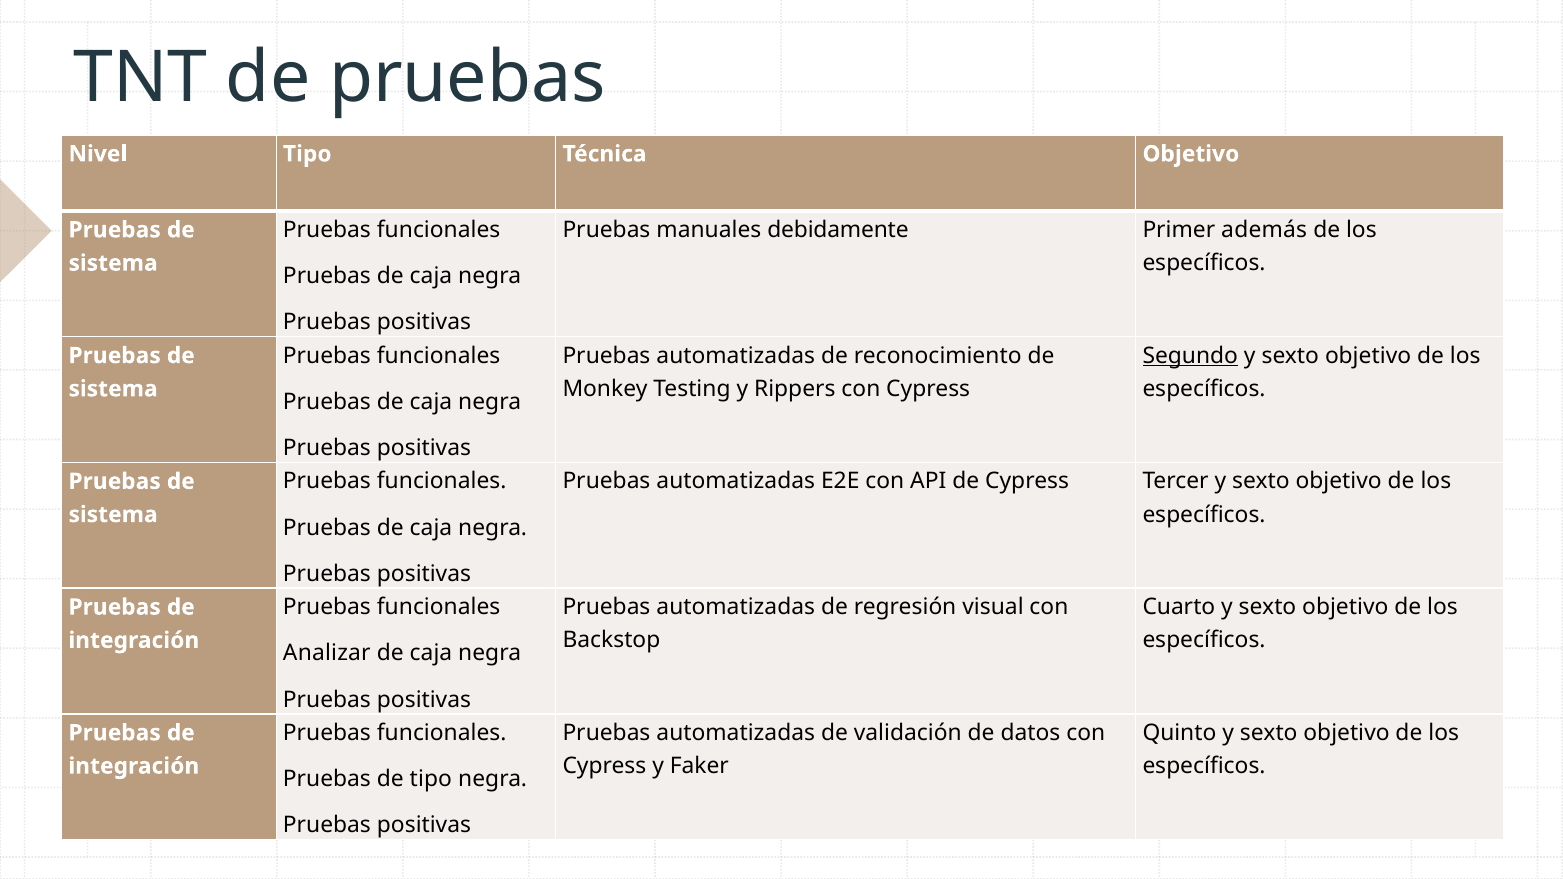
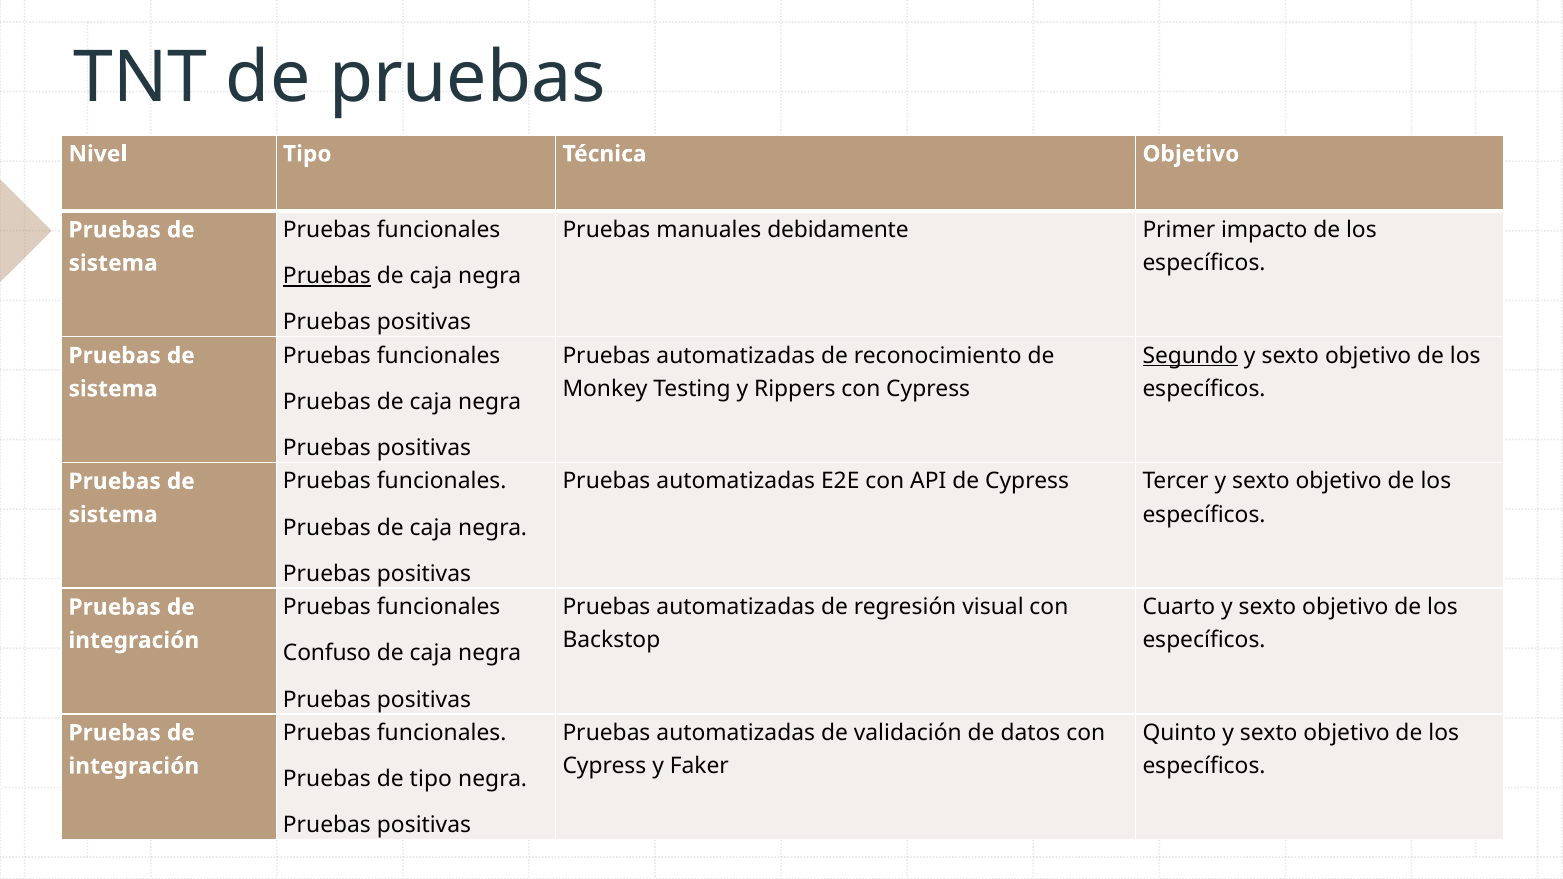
además: además -> impacto (1264, 230)
Pruebas underline: none -> present (327, 276)
Analizar: Analizar -> Confuso (327, 653)
